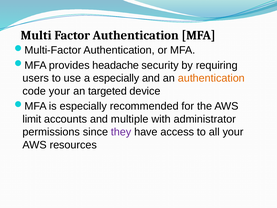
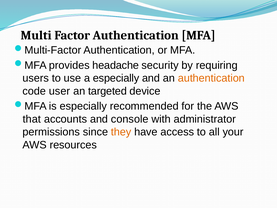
code your: your -> user (60, 91)
limit: limit -> that (32, 119)
multiple: multiple -> console (130, 119)
they colour: purple -> orange (121, 132)
